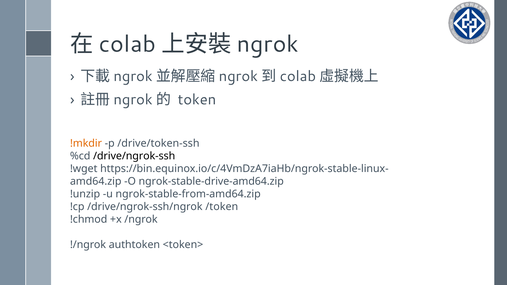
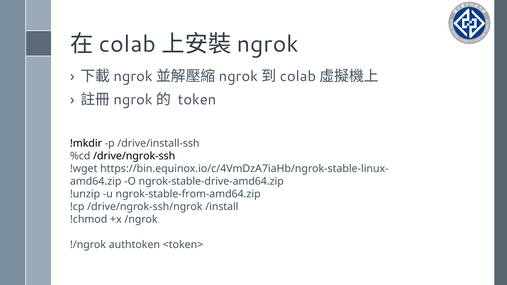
!mkdir colour: orange -> black (86, 143)
/drive/token-ssh: /drive/token-ssh -> /drive/install-ssh (158, 143)
/token: /token -> /install (222, 207)
